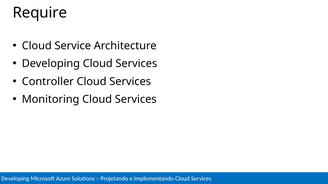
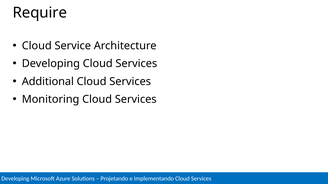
Controller: Controller -> Additional (48, 82)
